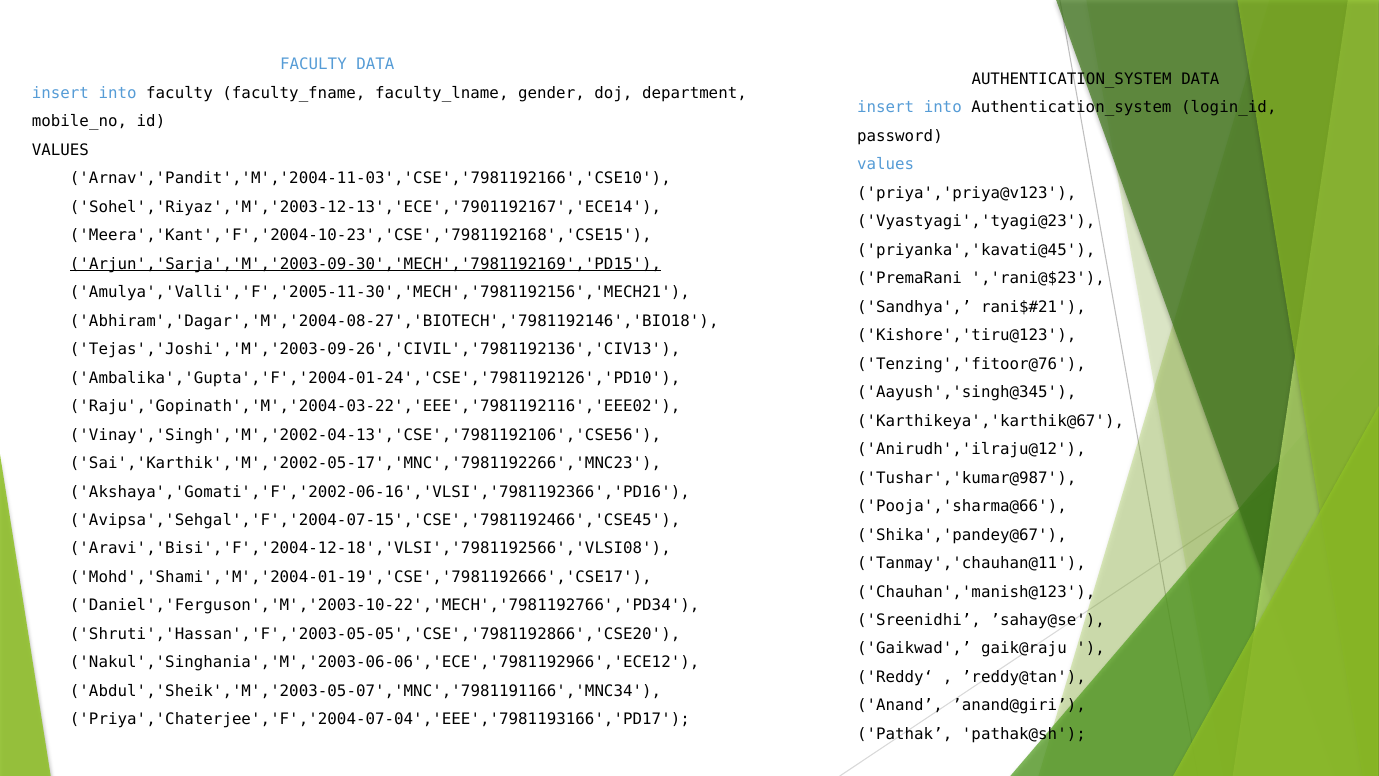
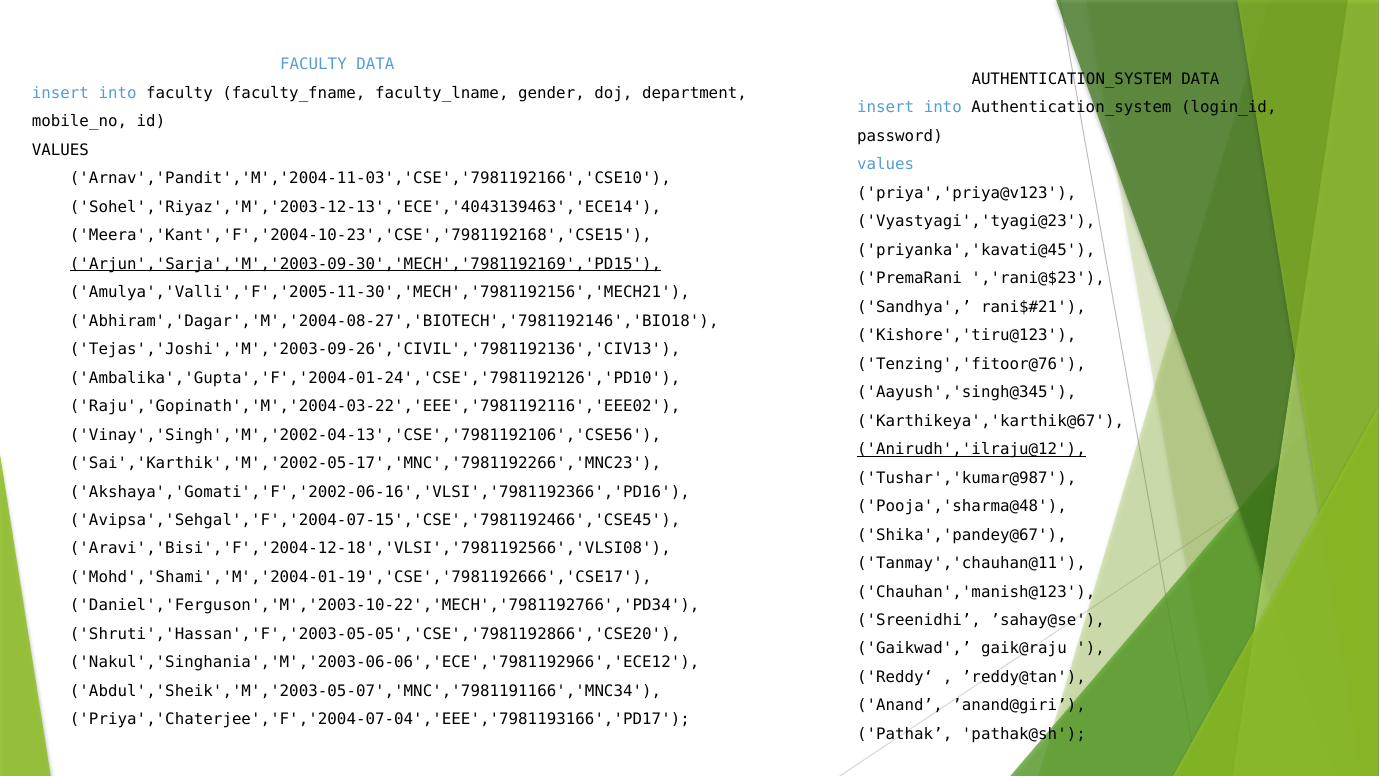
Sohel','Riyaz','M','2003-12-13','ECE','7901192167','ECE14: Sohel','Riyaz','M','2003-12-13','ECE','7901192167','ECE14 -> Sohel','Riyaz','M','2003-12-13','ECE','4043139463','ECE14 (366, 207)
Anirudh','ilraju@12 underline: none -> present (971, 449)
Pooja','sharma@66: Pooja','sharma@66 -> Pooja','sharma@48 (962, 506)
